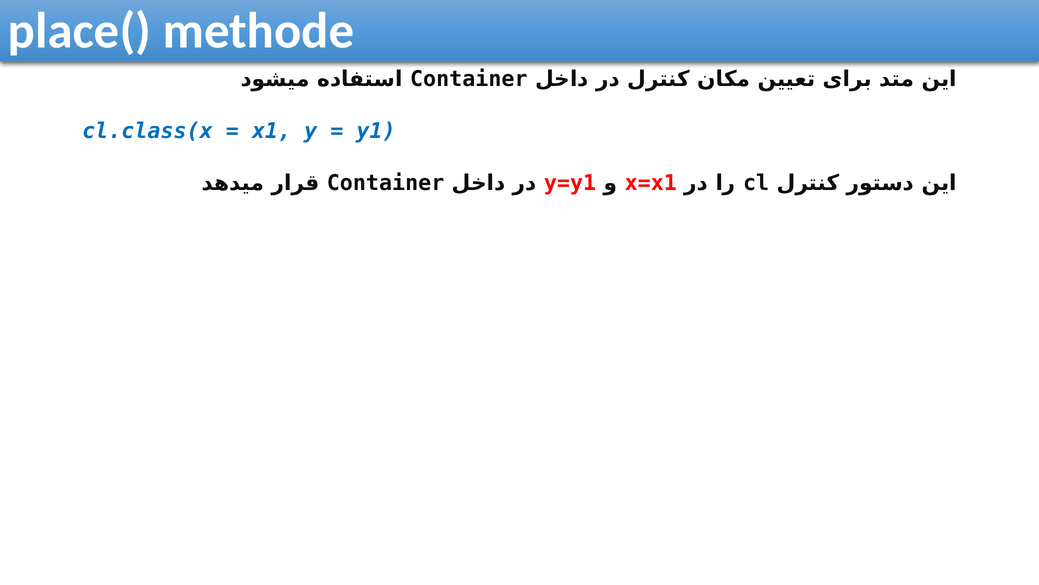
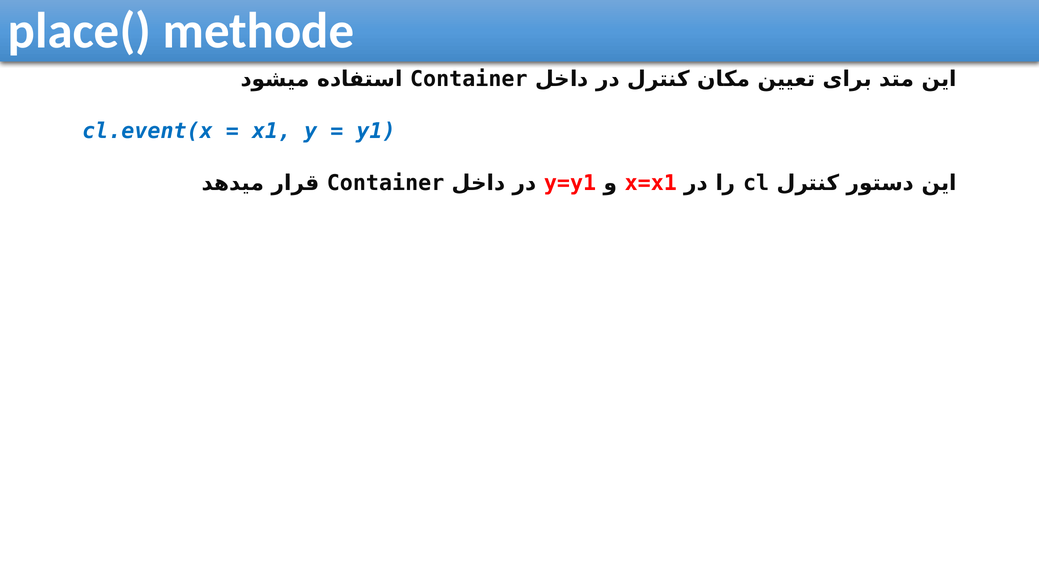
cl.class(x: cl.class(x -> cl.event(x (147, 131)
